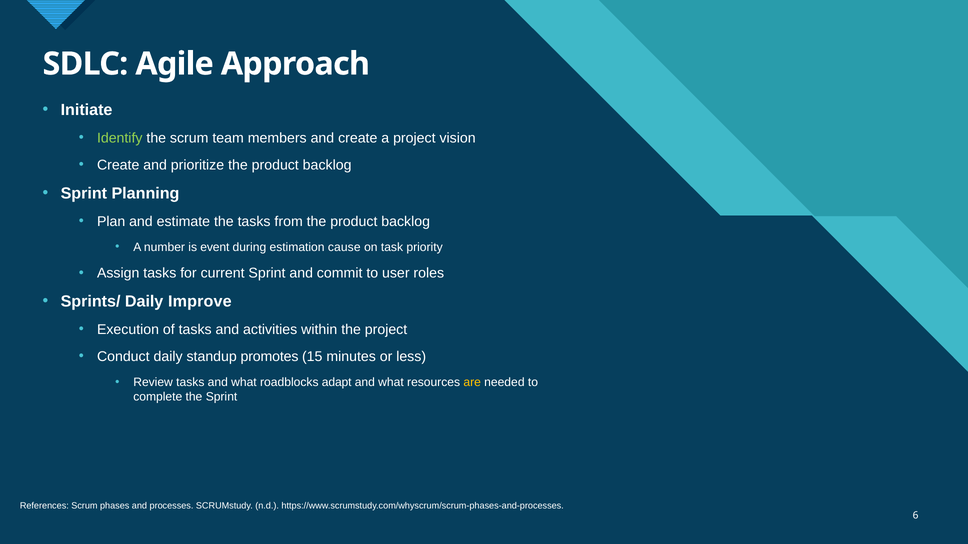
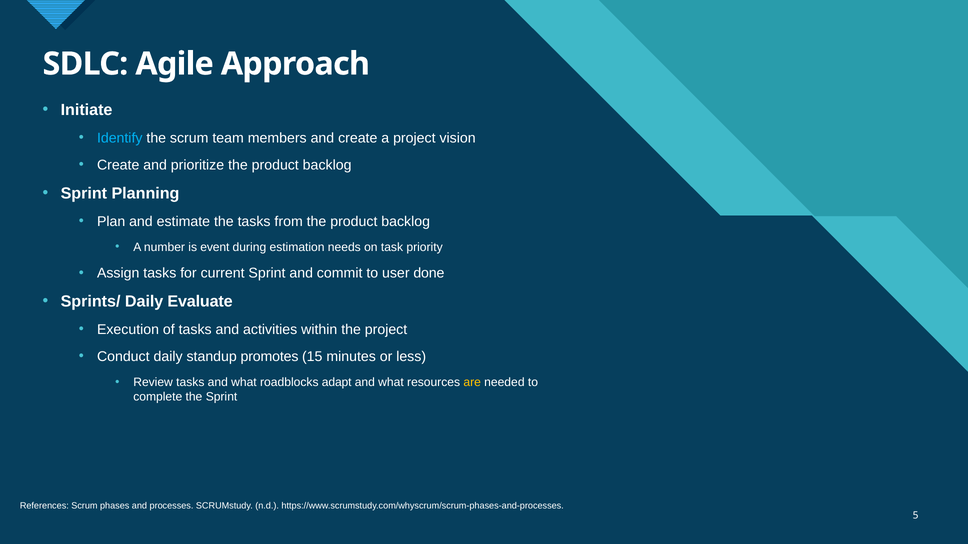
Identify colour: light green -> light blue (120, 138)
cause: cause -> needs (344, 247)
roles: roles -> done (429, 273)
Improve: Improve -> Evaluate (200, 302)
6: 6 -> 5 (916, 516)
